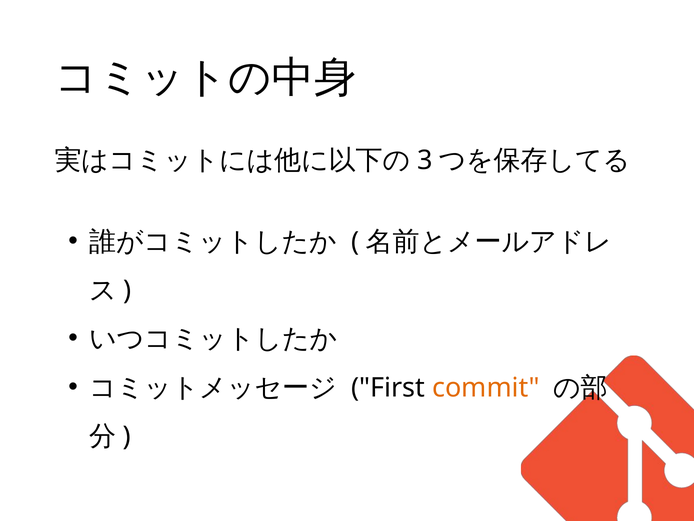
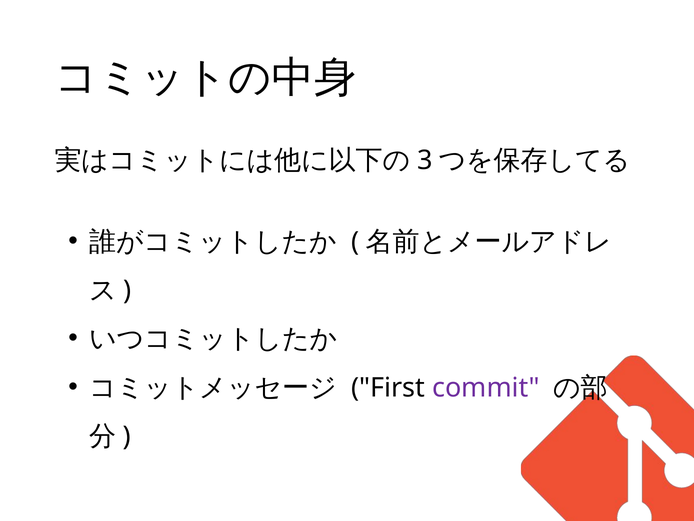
commit colour: orange -> purple (486, 387)
